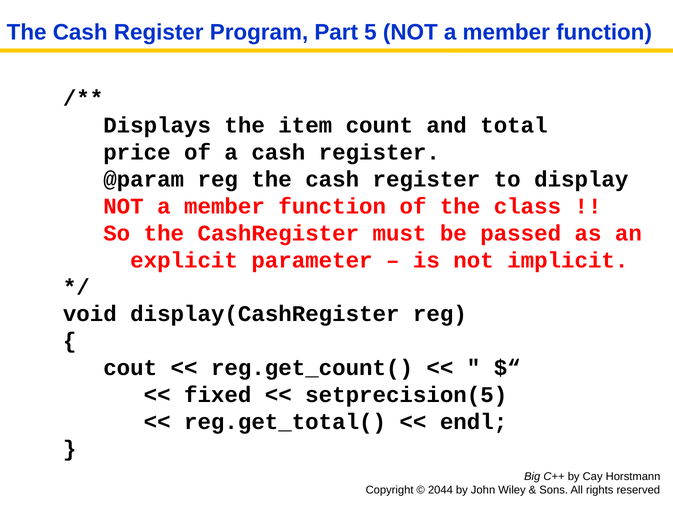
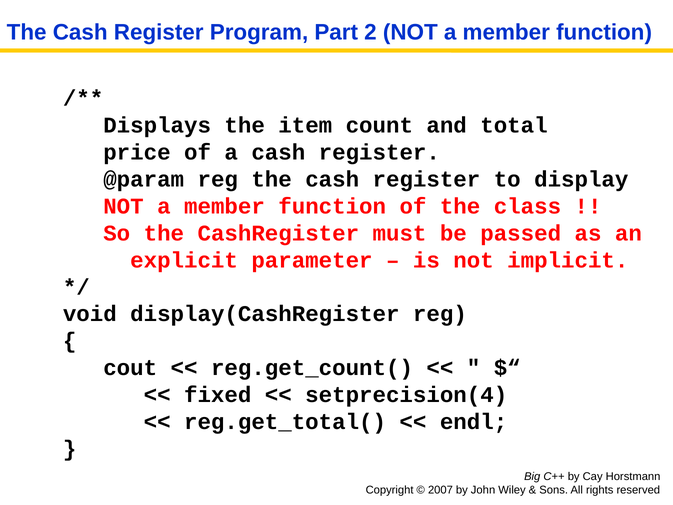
5: 5 -> 2 (370, 32)
setprecision(5: setprecision(5 -> setprecision(4 (406, 395)
2044: 2044 -> 2007 (440, 490)
